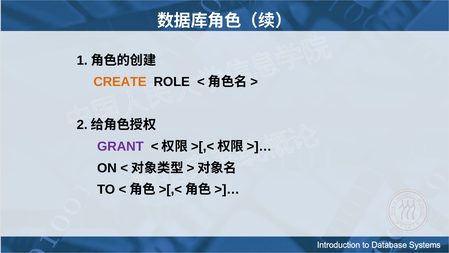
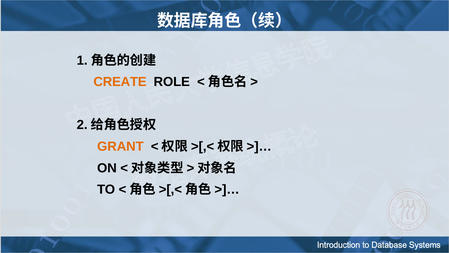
GRANT colour: purple -> orange (120, 146)
